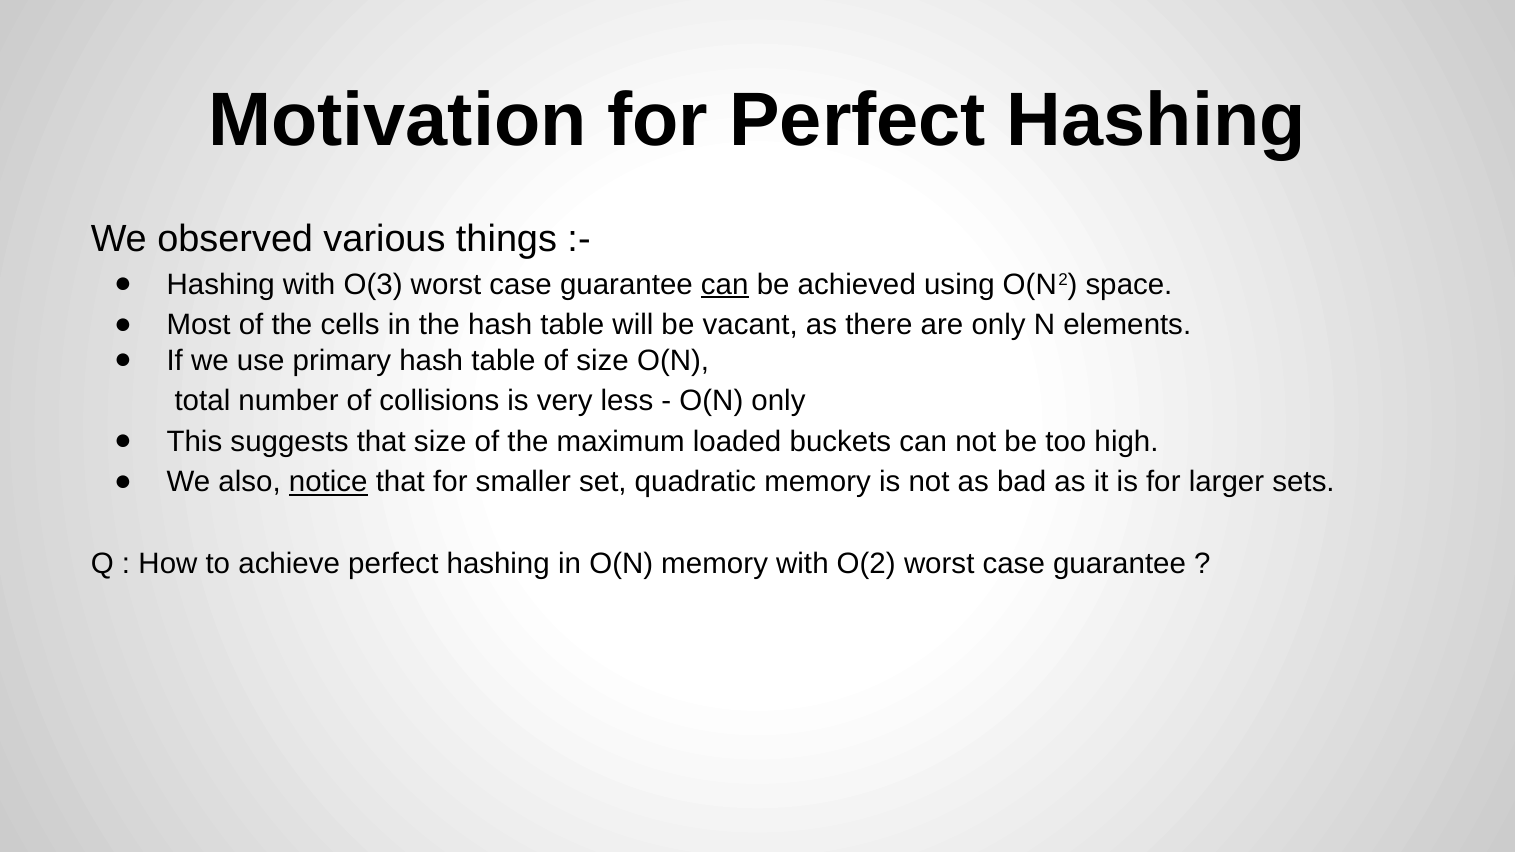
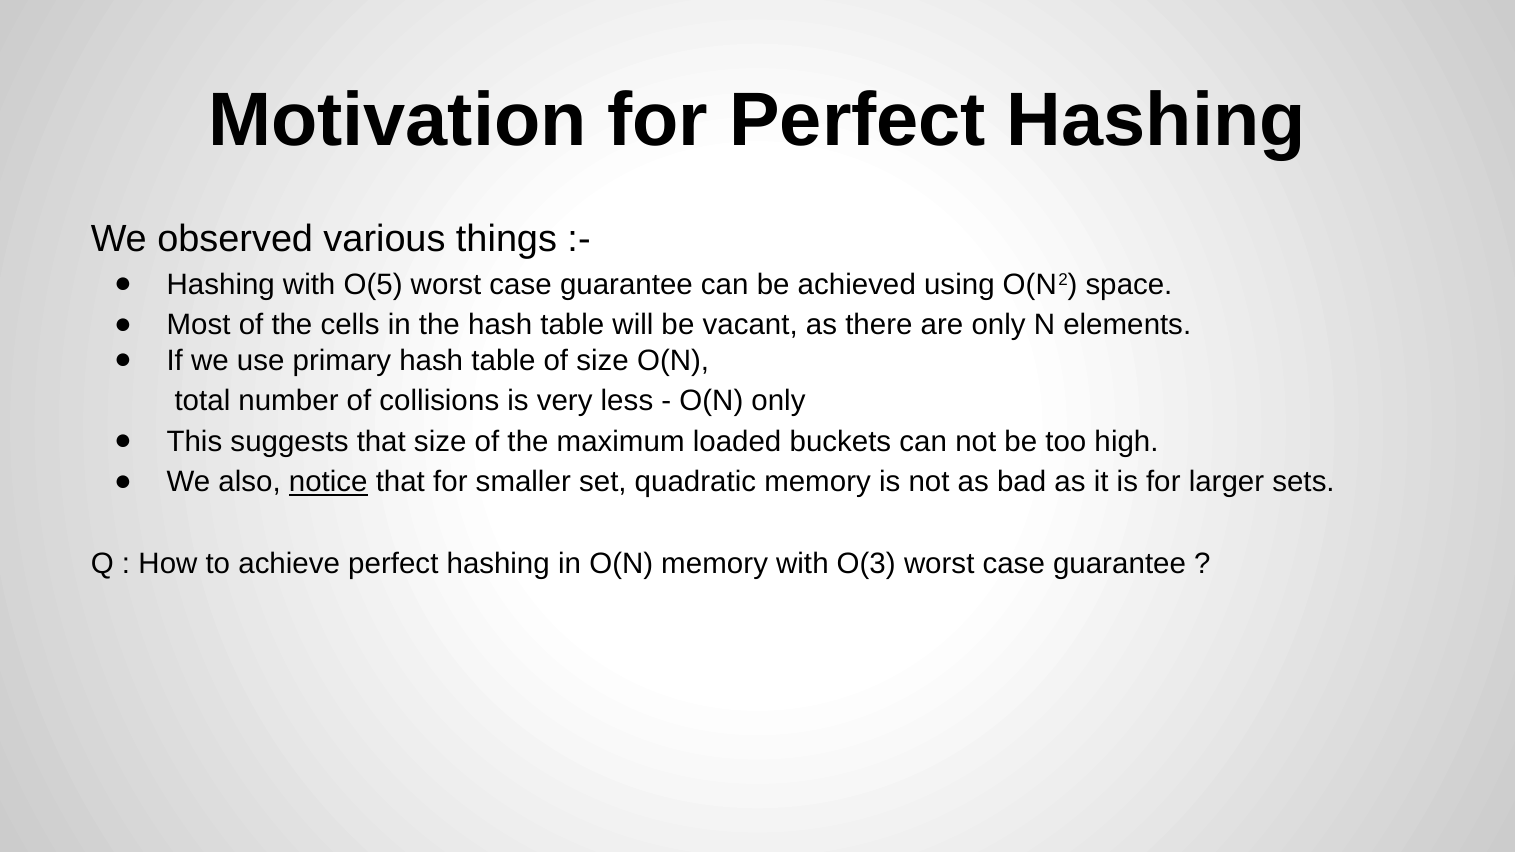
O(3: O(3 -> O(5 (373, 284)
can underline: present -> none (725, 284)
O(2: O(2 -> O(3 (866, 564)
